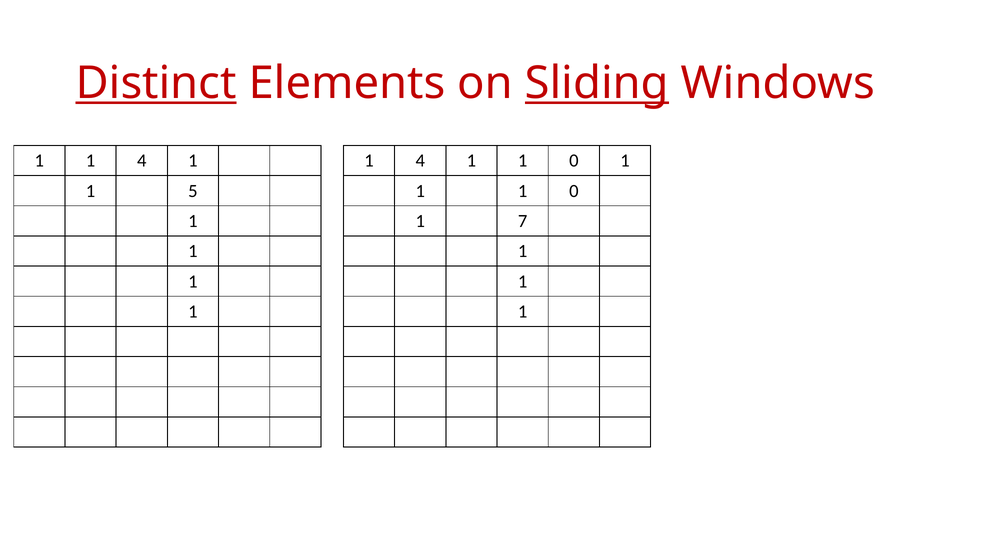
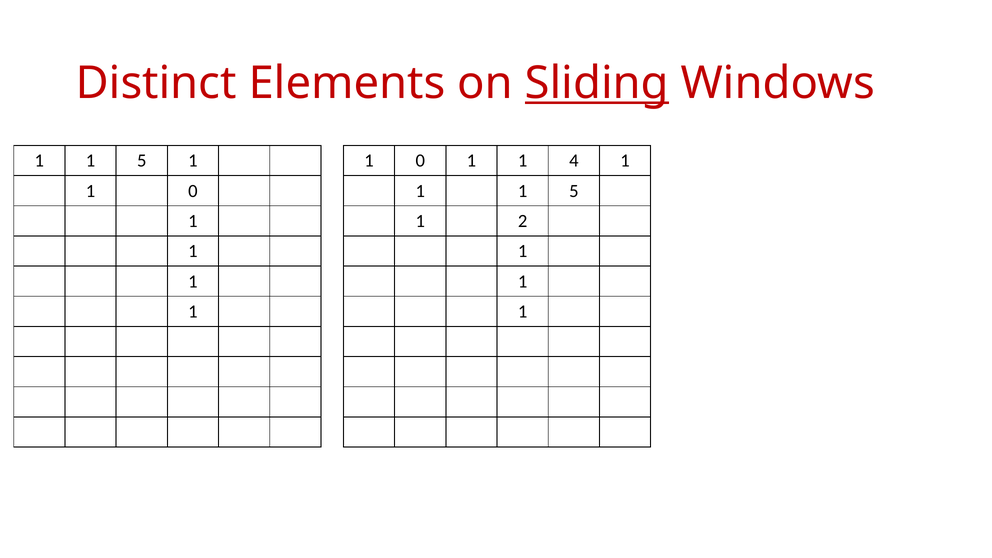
Distinct underline: present -> none (156, 83)
4: 4 -> 5 (142, 161)
4: 4 -> 0 (420, 161)
0: 0 -> 4 (574, 161)
5: 5 -> 0 (193, 191)
0: 0 -> 5 (574, 191)
7: 7 -> 2 (523, 221)
